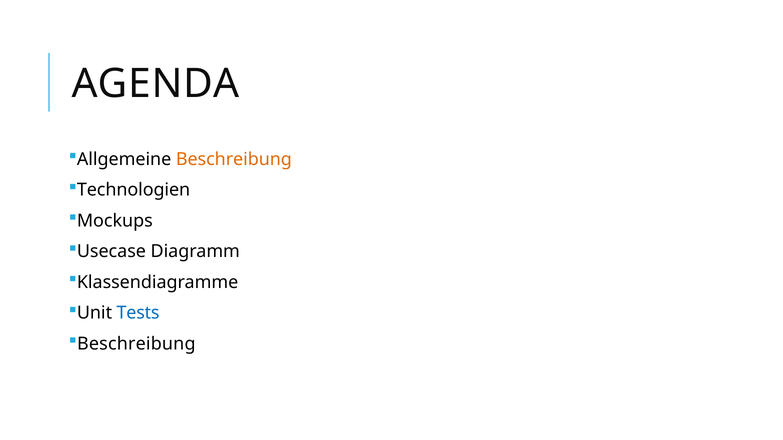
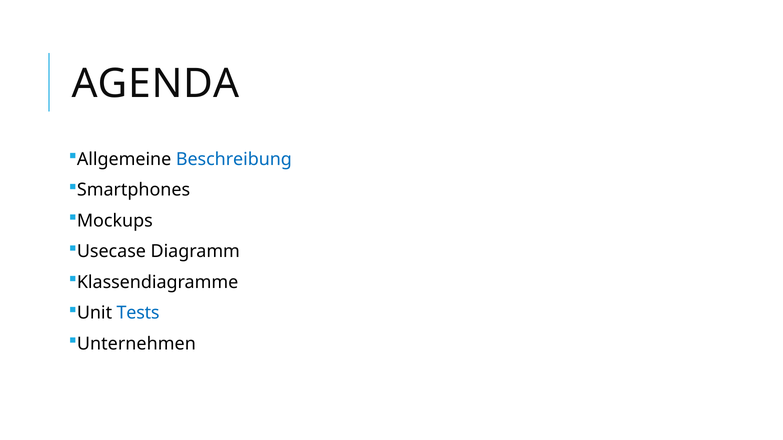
Beschreibung colour: orange -> blue (234, 159)
Technologien: Technologien -> Smartphones (134, 190)
Beschreibung: Beschreibung -> Unternehmen (136, 344)
